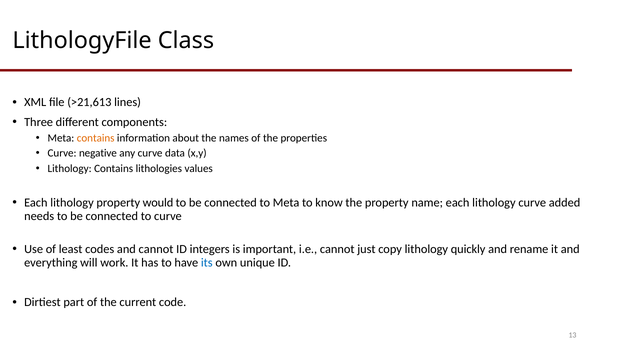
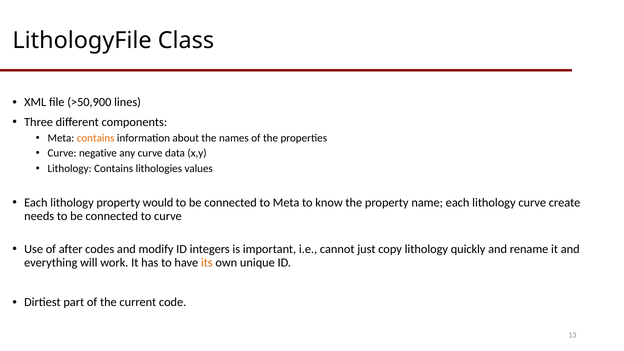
>21,613: >21,613 -> >50,900 (89, 102)
added: added -> create (565, 203)
least: least -> after (71, 249)
and cannot: cannot -> modify (156, 249)
its colour: blue -> orange (207, 263)
